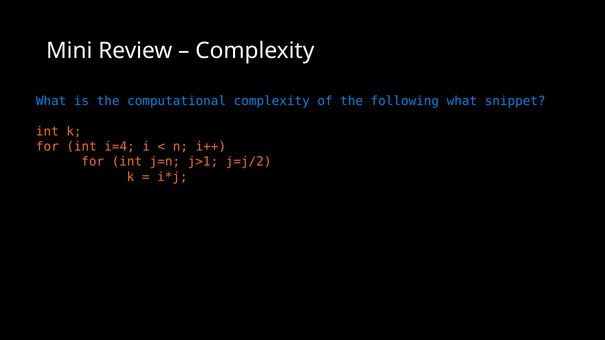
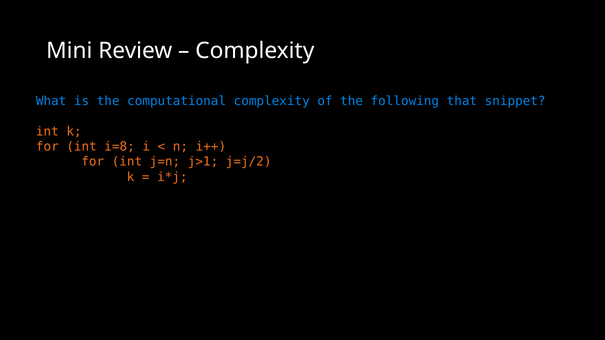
following what: what -> that (462, 101)
i=4: i=4 -> i=8 (120, 147)
